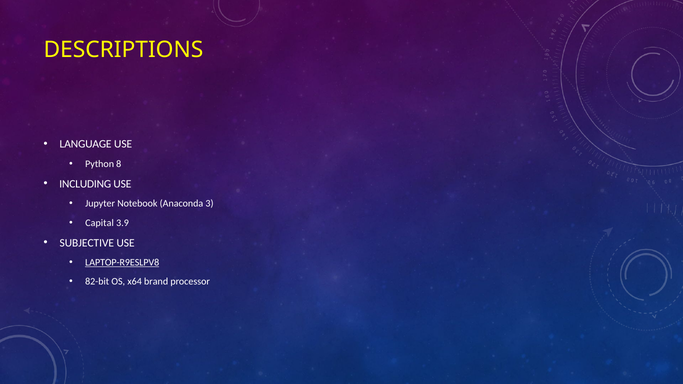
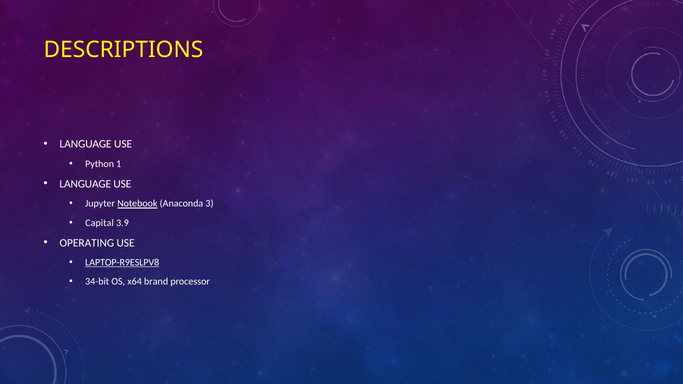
8: 8 -> 1 (119, 164)
INCLUDING: INCLUDING -> LANGUAGE (85, 184)
Notebook underline: none -> present (137, 204)
SUBJECTIVE: SUBJECTIVE -> OPERATING (87, 243)
82-bit: 82-bit -> 34-bit (97, 282)
